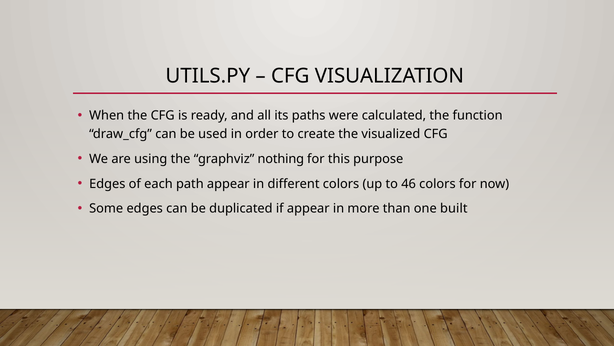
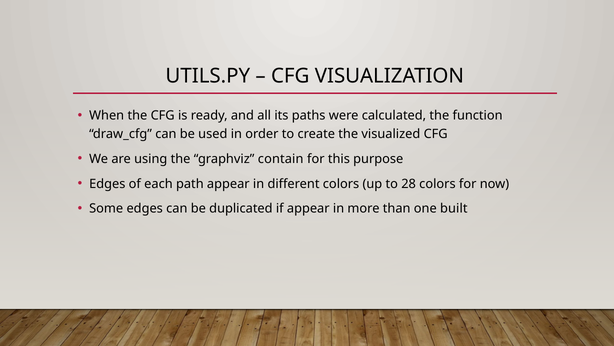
nothing: nothing -> contain (281, 159)
46: 46 -> 28 (409, 184)
